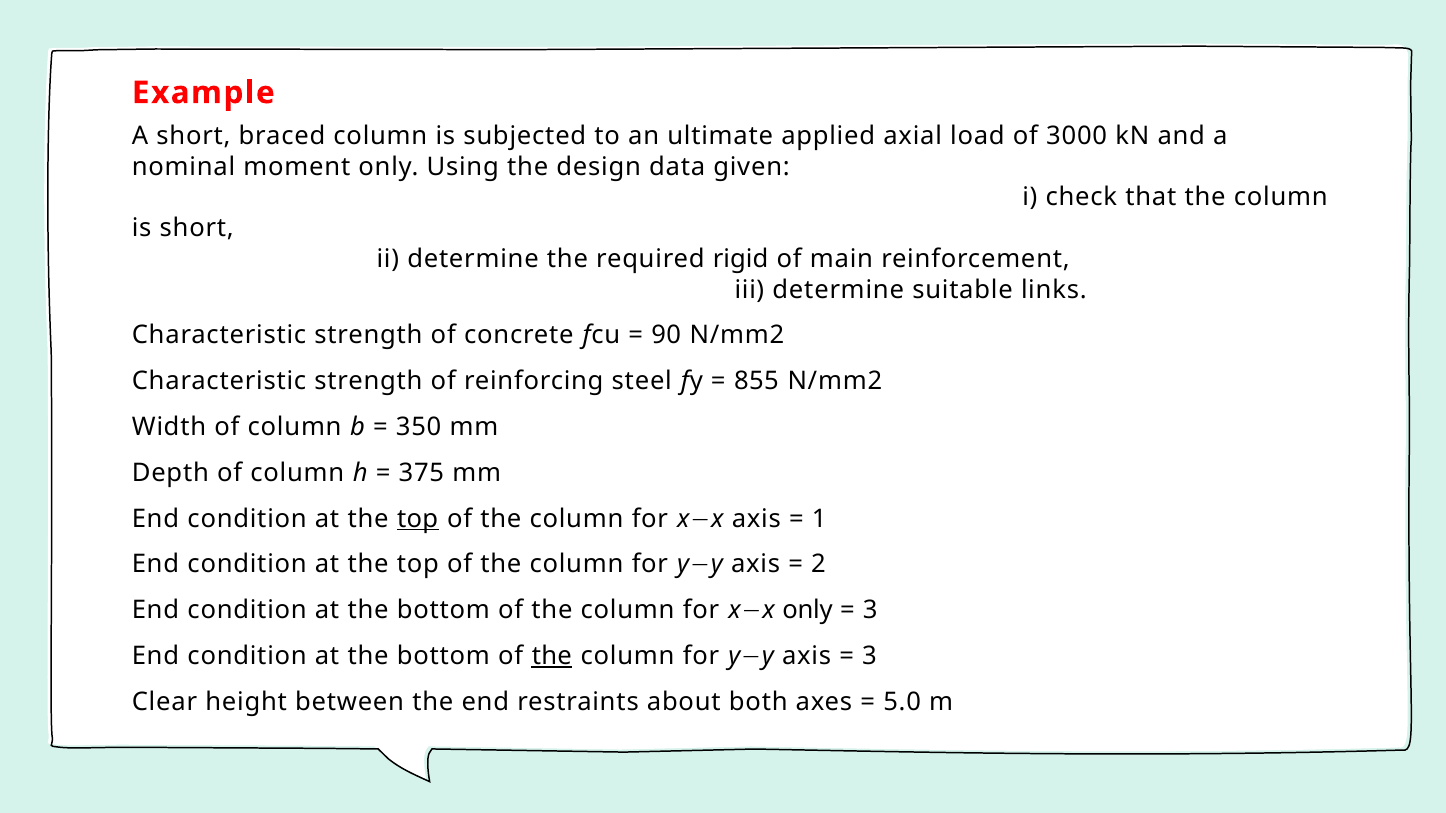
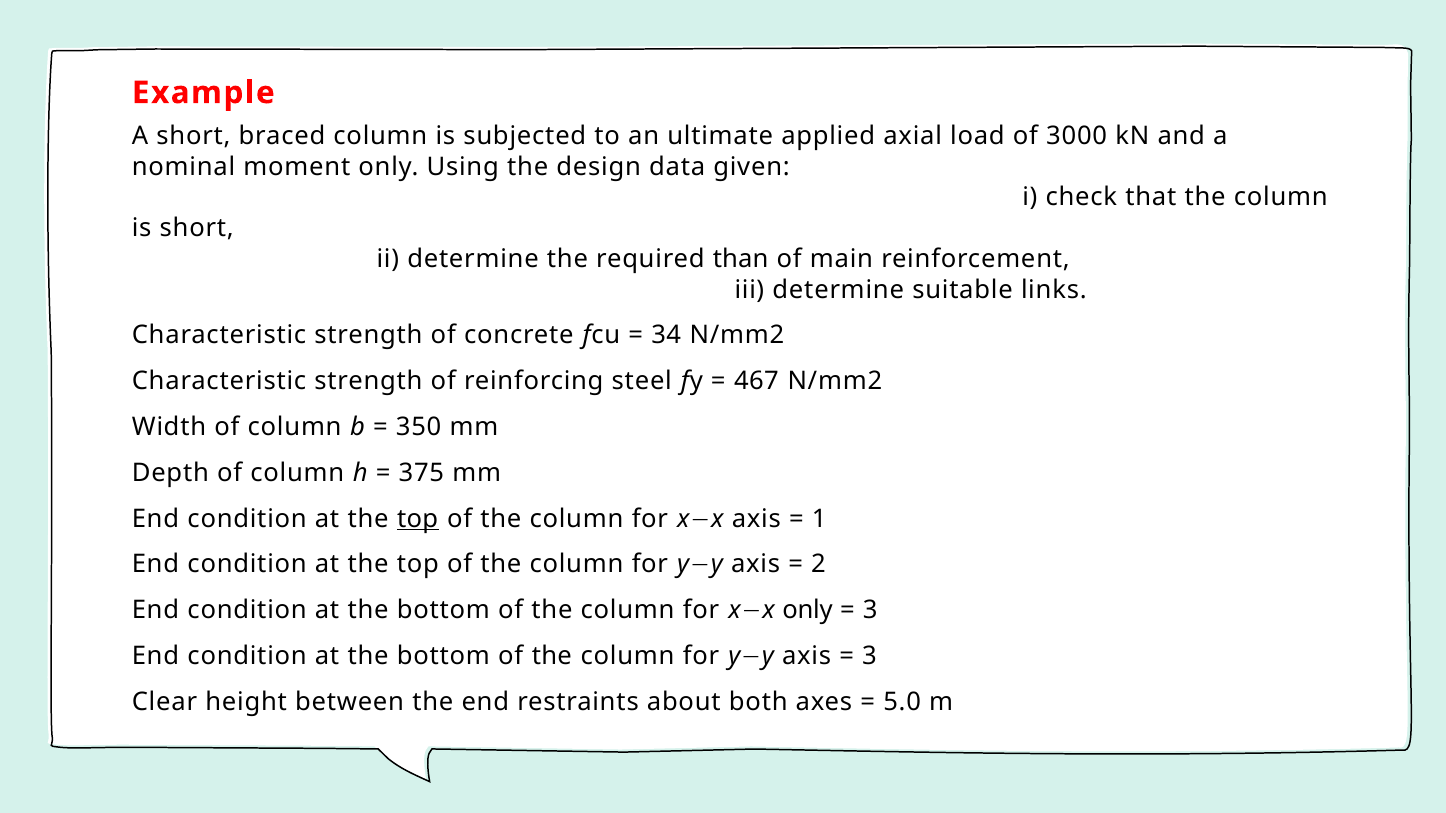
rigid: rigid -> than (741, 259)
90: 90 -> 34 (666, 336)
855: 855 -> 467 (756, 381)
the underline: present -> none (552, 656)
